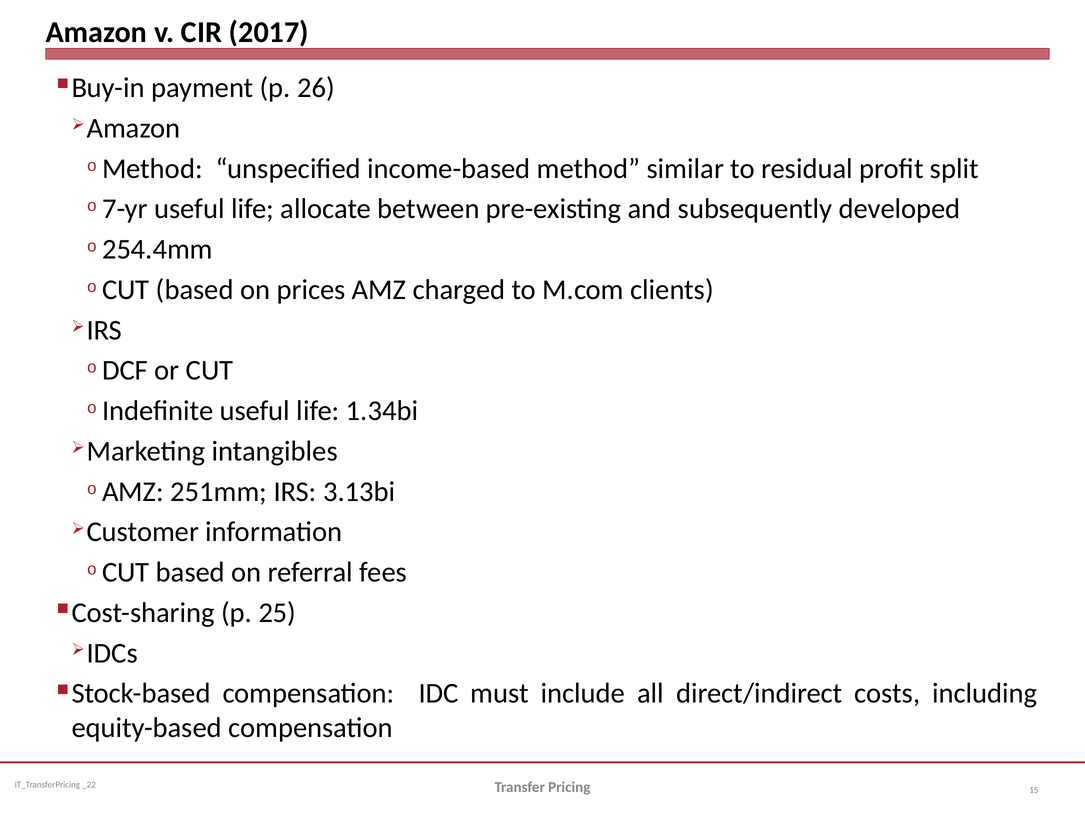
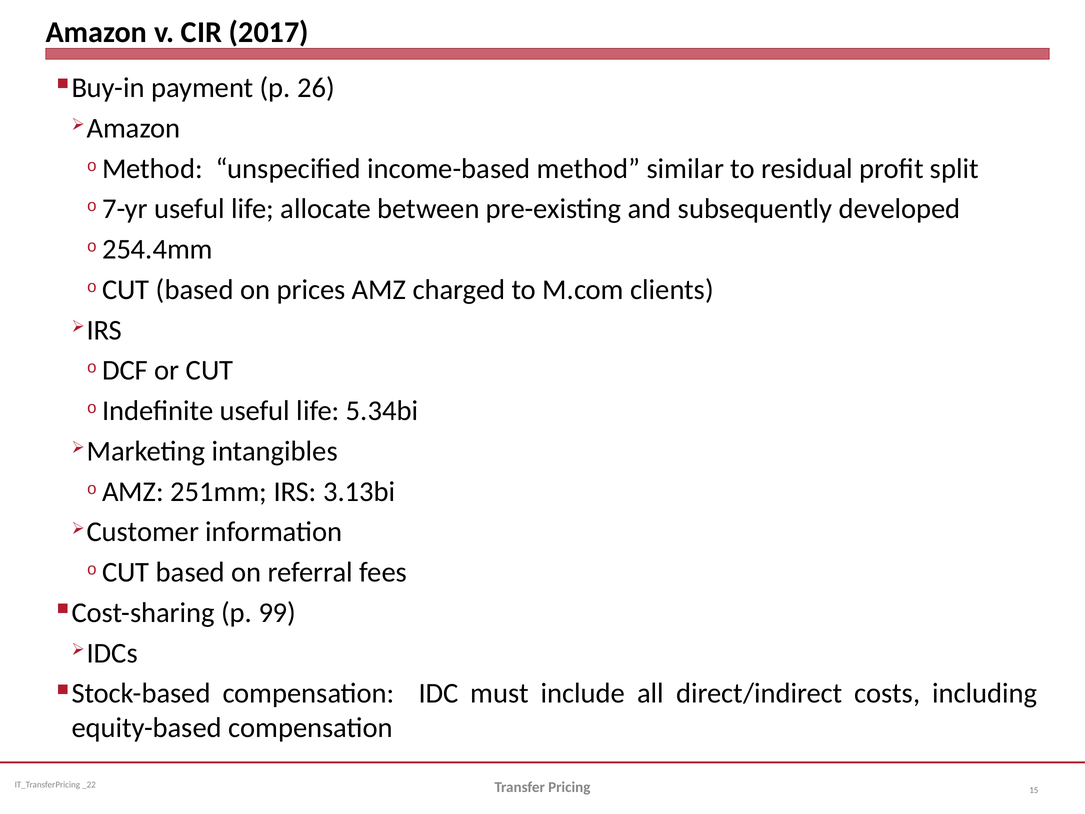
1.34bi: 1.34bi -> 5.34bi (382, 411)
25: 25 -> 99 (277, 613)
